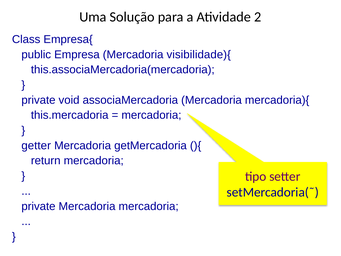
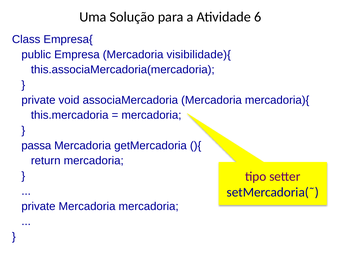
2: 2 -> 6 (258, 17)
getter: getter -> passa (36, 145)
